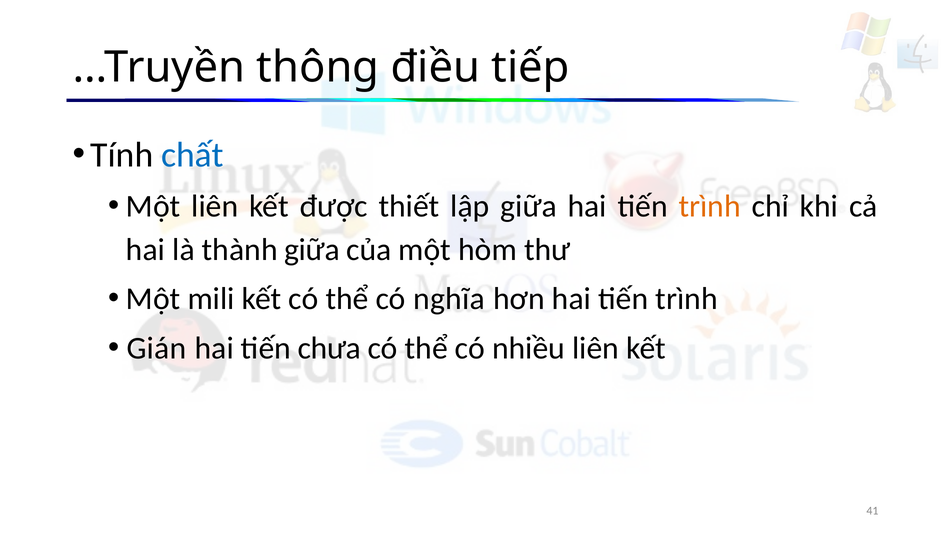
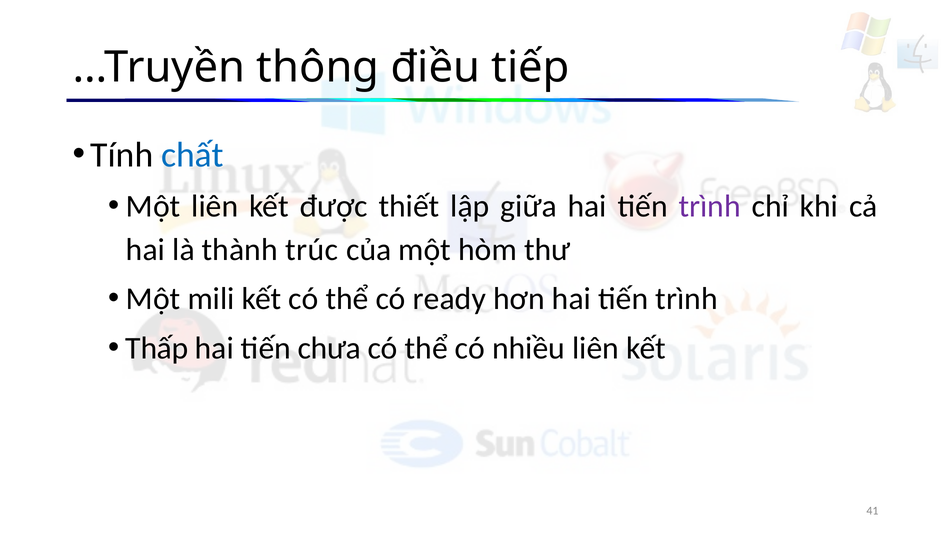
trình colour: orange -> purple (710, 206)
thành giữa: giữa -> trúc (312, 250)
nghĩa: nghĩa -> ready (449, 299)
Gián: Gián -> Thấp (157, 348)
